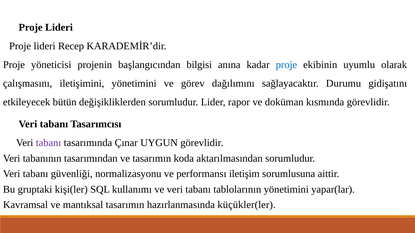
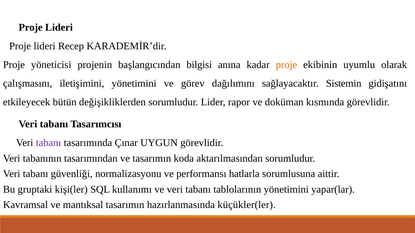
proje colour: blue -> orange (286, 65)
Durumu: Durumu -> Sistemin (344, 84)
iletişim: iletişim -> hatlarla (244, 174)
